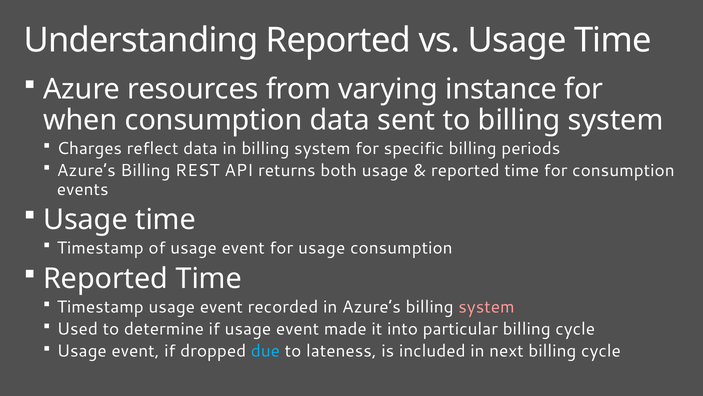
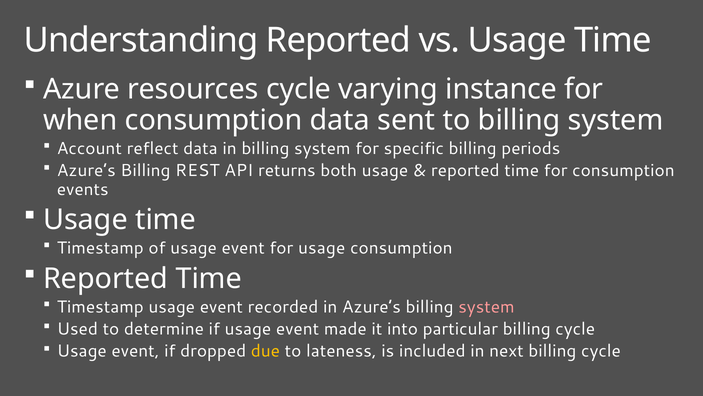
resources from: from -> cycle (299, 89)
Charges: Charges -> Account (89, 148)
due colour: light blue -> yellow (265, 351)
